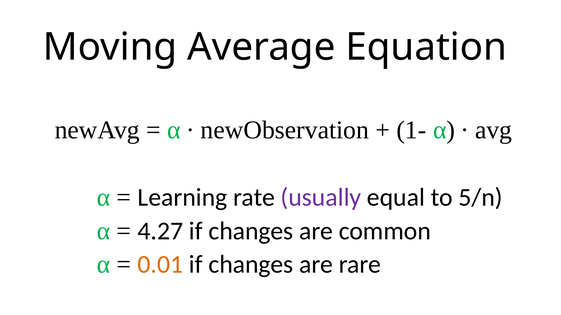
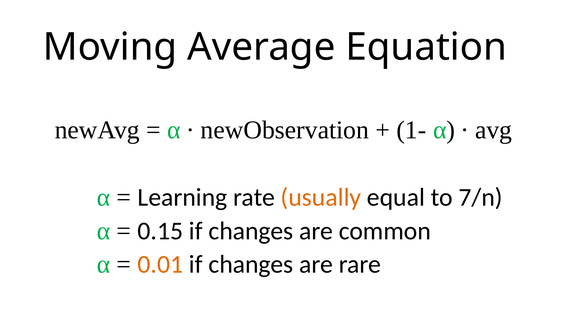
usually colour: purple -> orange (321, 198)
5/n: 5/n -> 7/n (481, 198)
4.27: 4.27 -> 0.15 (160, 231)
